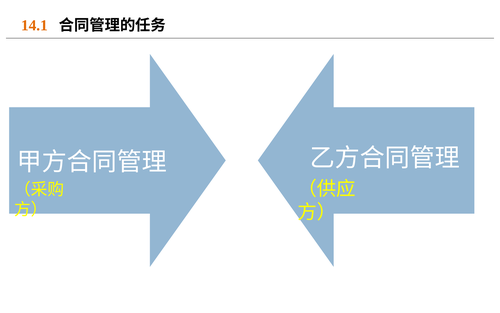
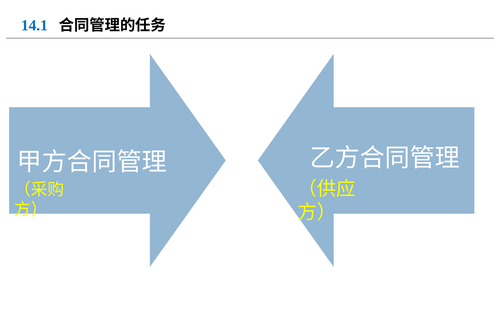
14.1 colour: orange -> blue (34, 25)
